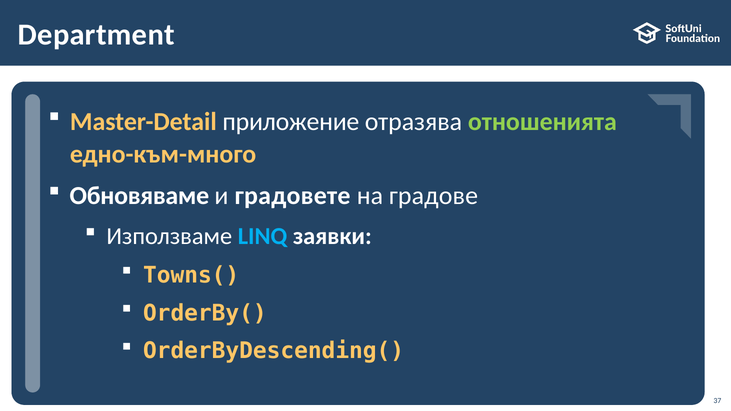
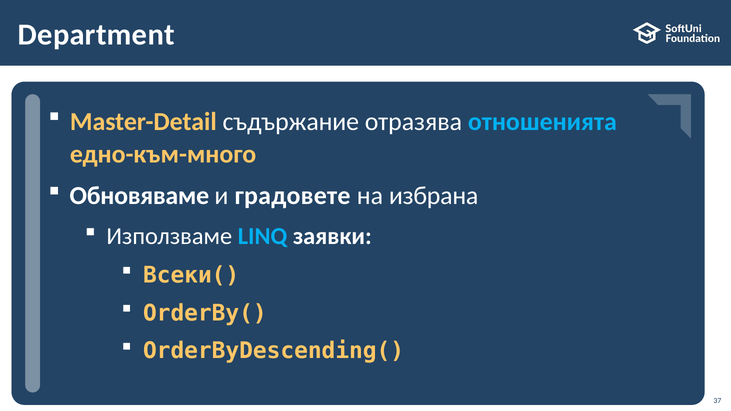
приложение: приложение -> съдържание (291, 122)
отношенията colour: light green -> light blue (542, 122)
градове: градове -> избрана (434, 196)
Towns(: Towns( -> Всеки( (191, 275)
